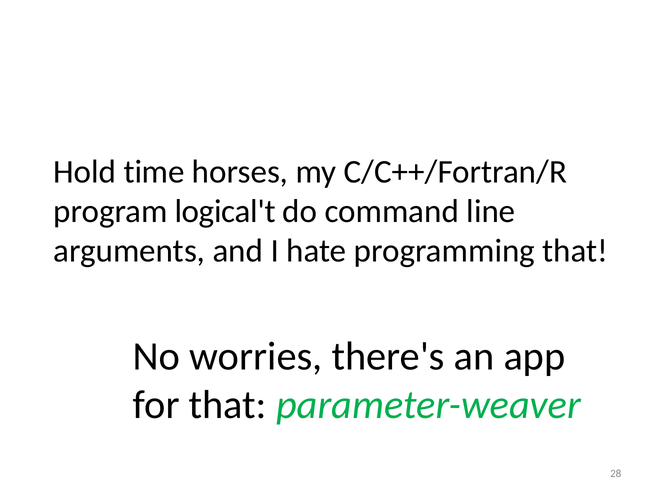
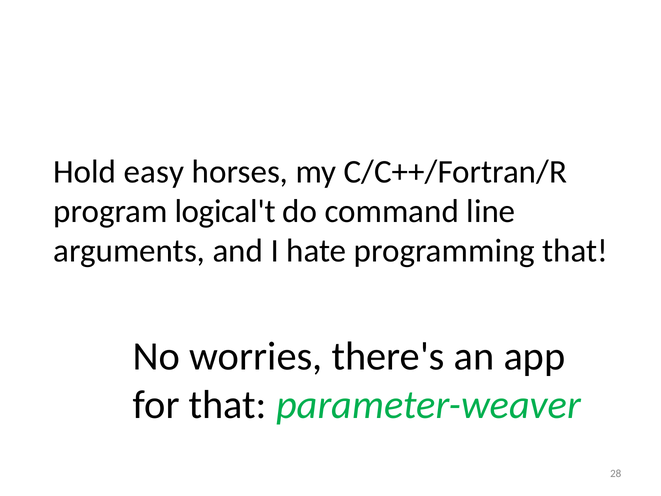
time: time -> easy (154, 172)
